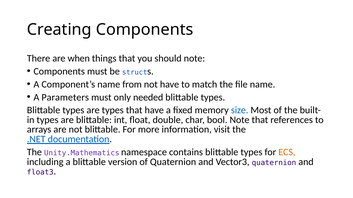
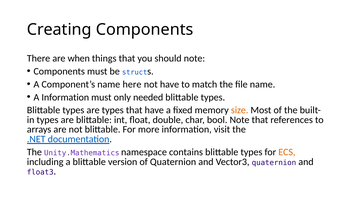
from: from -> here (132, 85)
A Parameters: Parameters -> Information (65, 98)
size colour: blue -> orange (240, 110)
